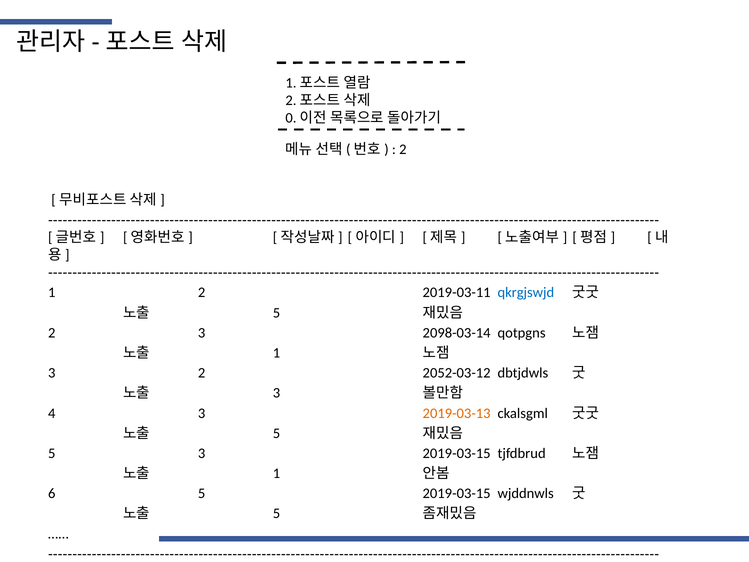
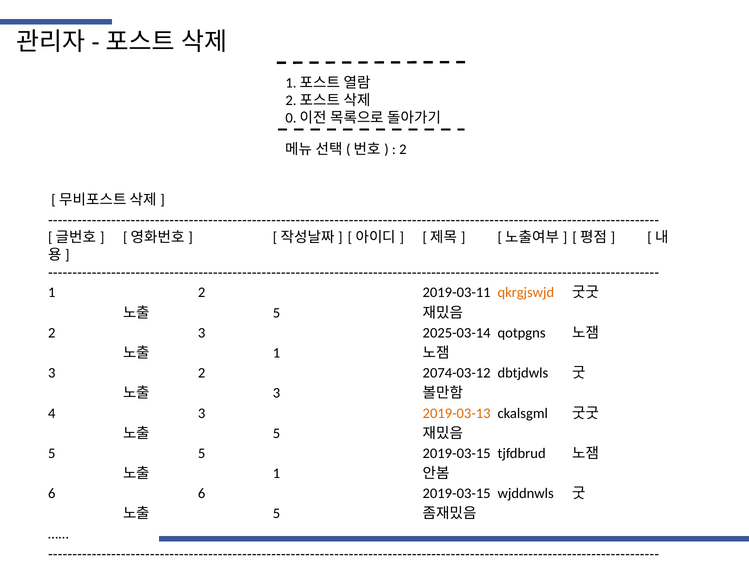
qkrgjswjd colour: blue -> orange (526, 293)
2098-03-14: 2098-03-14 -> 2025-03-14 (457, 333)
2052-03-12: 2052-03-12 -> 2074-03-12 (457, 373)
5 3: 3 -> 5 (202, 453)
6 5: 5 -> 6 (202, 493)
